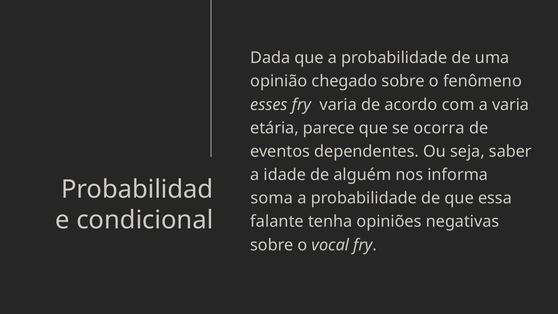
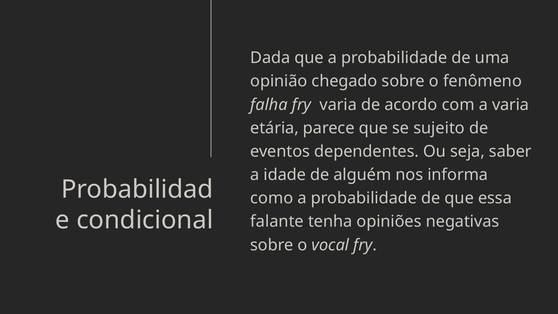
esses: esses -> falha (269, 105)
ocorra: ocorra -> sujeito (439, 128)
soma: soma -> como (272, 198)
